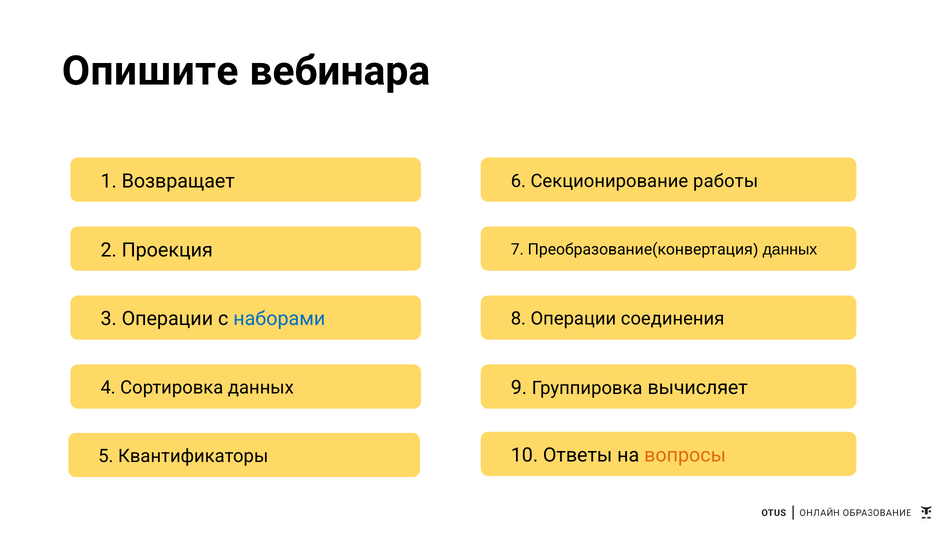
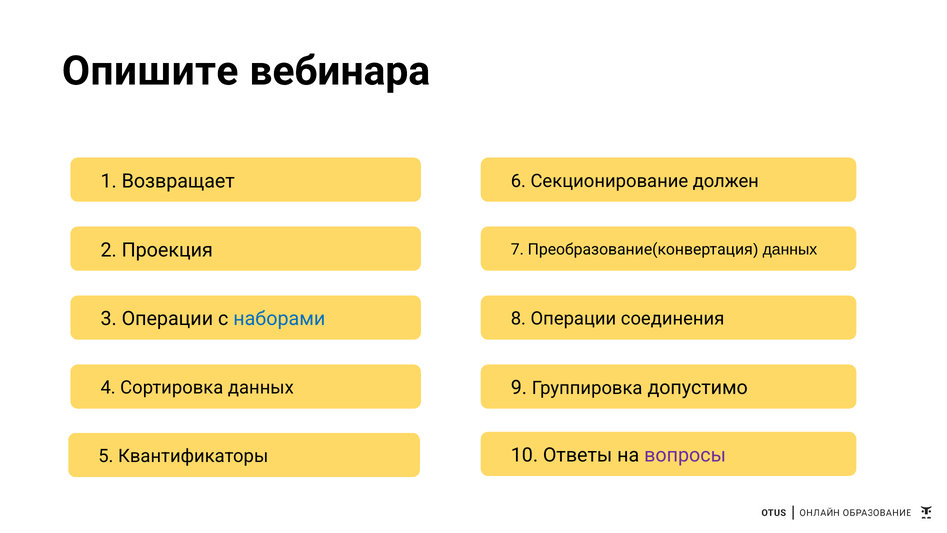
работы: работы -> должен (726, 181)
вычисляет: вычисляет -> допустимо (698, 388)
вопросы colour: orange -> purple (685, 455)
